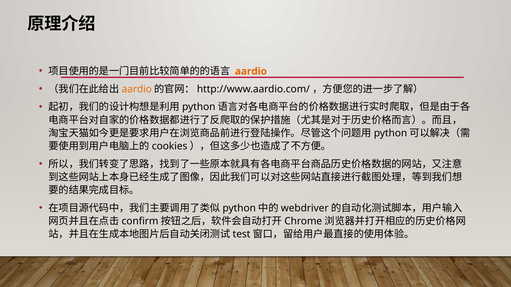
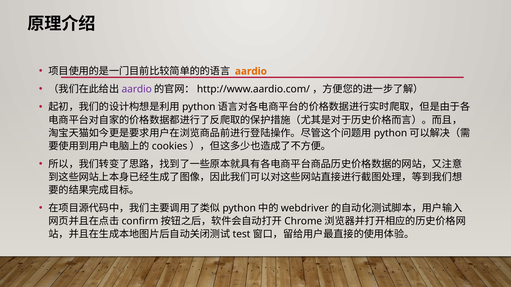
aardio colour: orange -> purple (137, 89)
